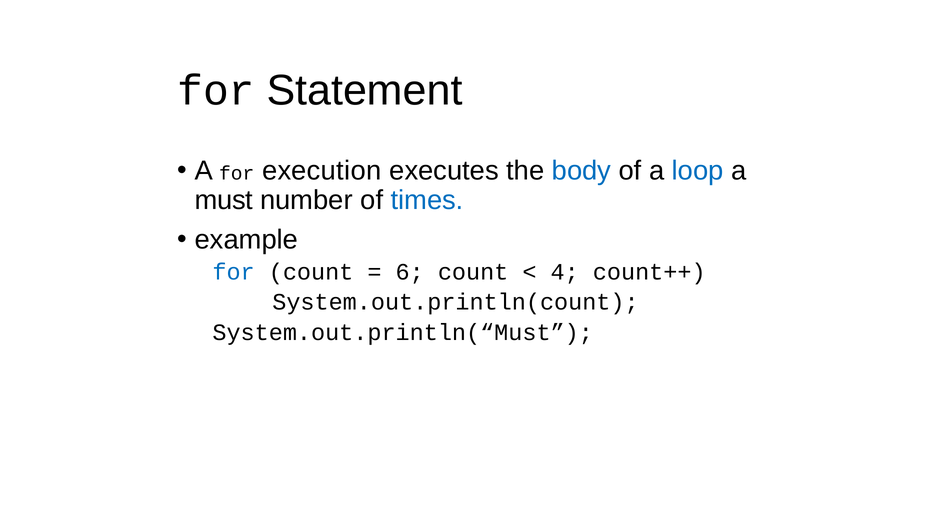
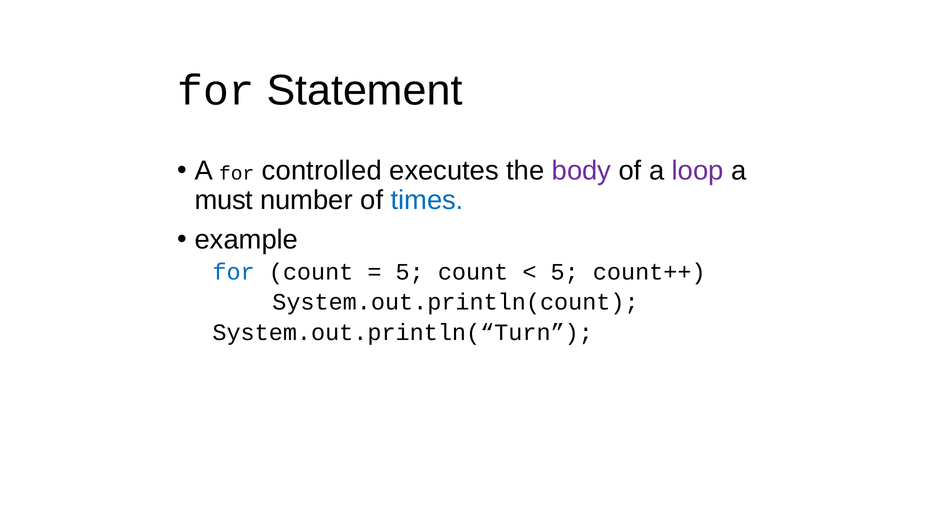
execution: execution -> controlled (322, 171)
body colour: blue -> purple (582, 171)
loop colour: blue -> purple (698, 171)
6: 6 -> 5 (410, 272)
4: 4 -> 5 (565, 272)
System.out.println(“Must: System.out.println(“Must -> System.out.println(“Turn (403, 333)
